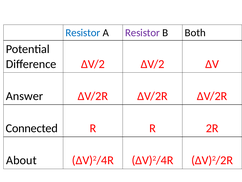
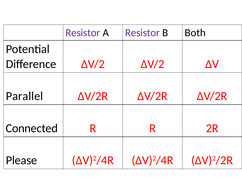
Resistor colour: blue -> purple (83, 33)
Answer: Answer -> Parallel (25, 96)
About: About -> Please (21, 160)
